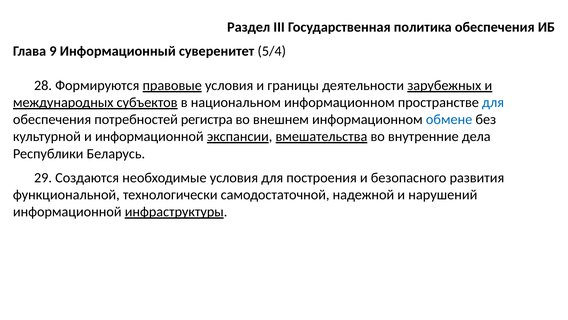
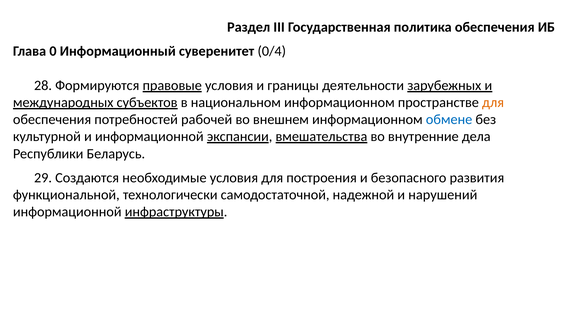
9: 9 -> 0 (53, 51)
5/4: 5/4 -> 0/4 (272, 51)
для colour: blue -> orange (493, 102)
регистра: регистра -> рабочей (207, 119)
